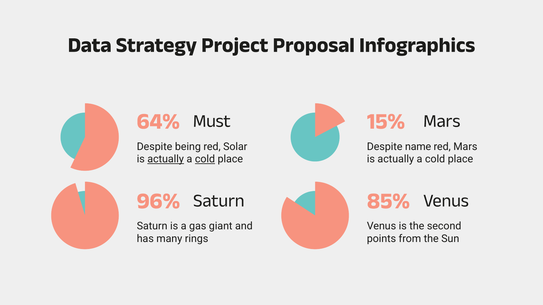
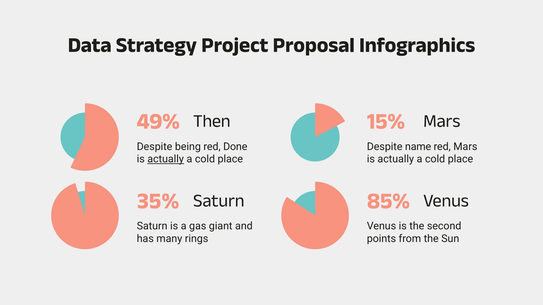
64%: 64% -> 49% (158, 121)
Must: Must -> Then (212, 121)
Solar: Solar -> Done (235, 147)
cold underline: present -> none (205, 159)
96%: 96% -> 35% (158, 201)
